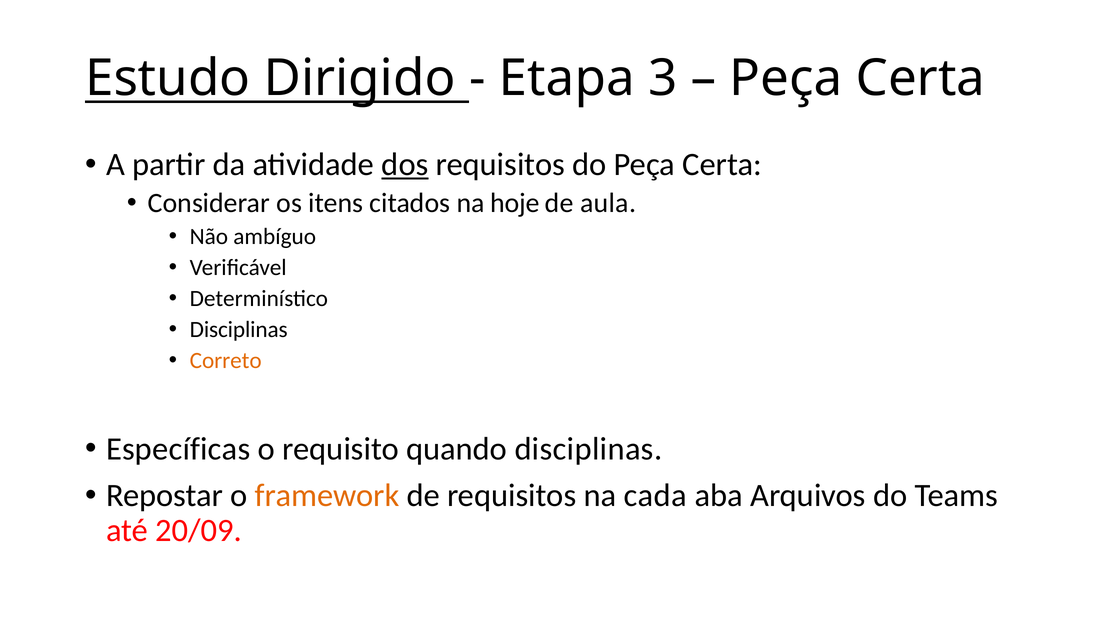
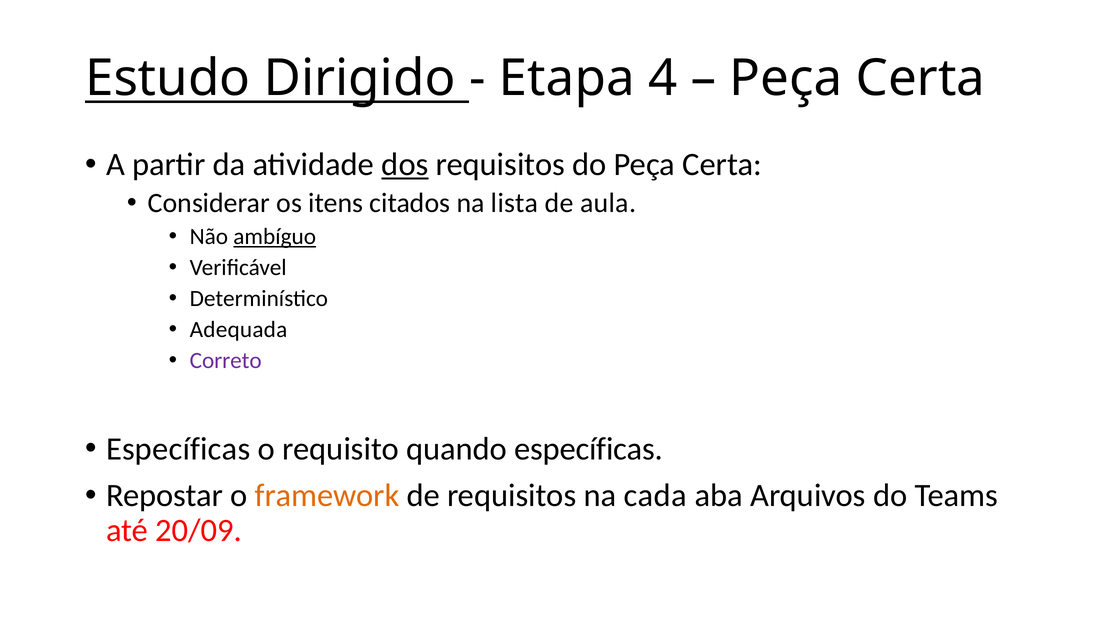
3: 3 -> 4 (663, 78)
hoje: hoje -> lista (515, 203)
ambíguo underline: none -> present (275, 237)
Disciplinas: Disciplinas -> Adequada (239, 329)
Correto colour: orange -> purple (226, 360)
quando disciplinas: disciplinas -> específicas (589, 449)
